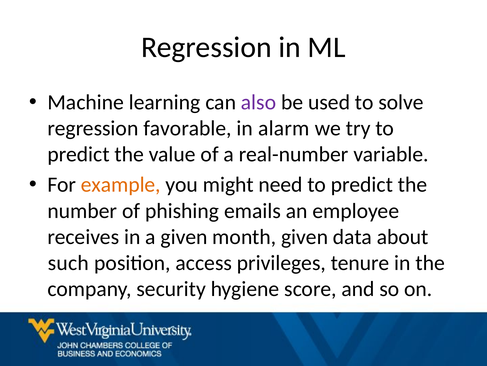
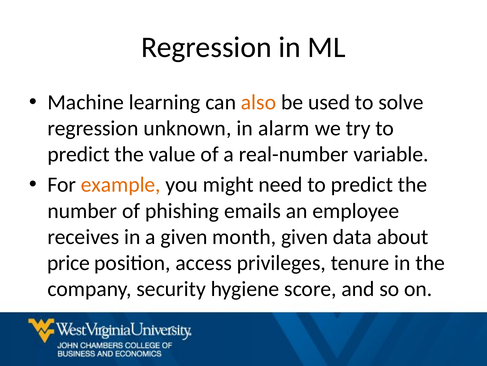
also colour: purple -> orange (259, 102)
favorable: favorable -> unknown (187, 128)
such: such -> price (69, 262)
